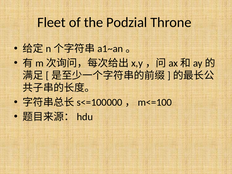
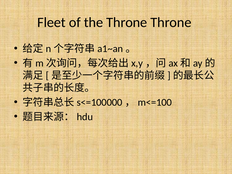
the Podzial: Podzial -> Throne (127, 22)
